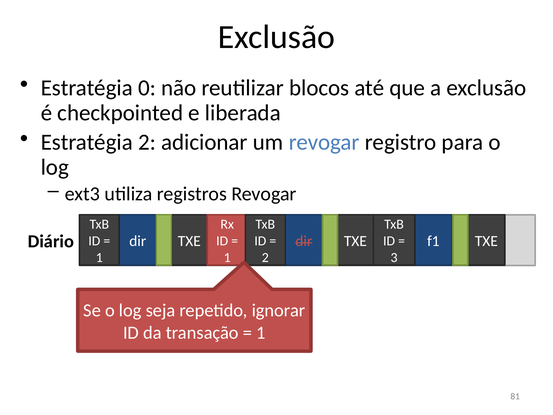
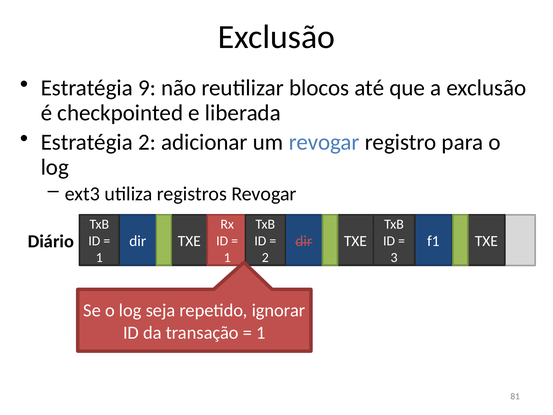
0: 0 -> 9 (147, 88)
